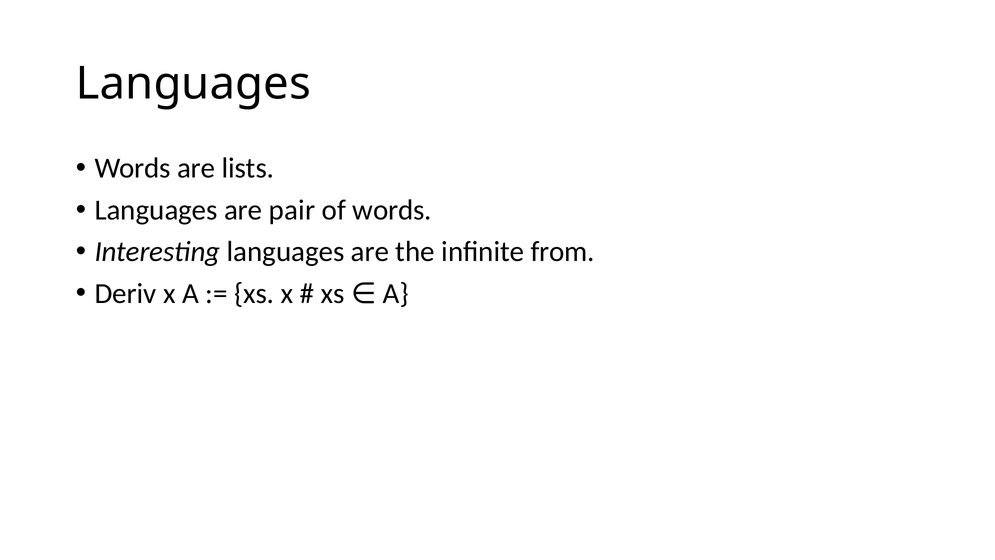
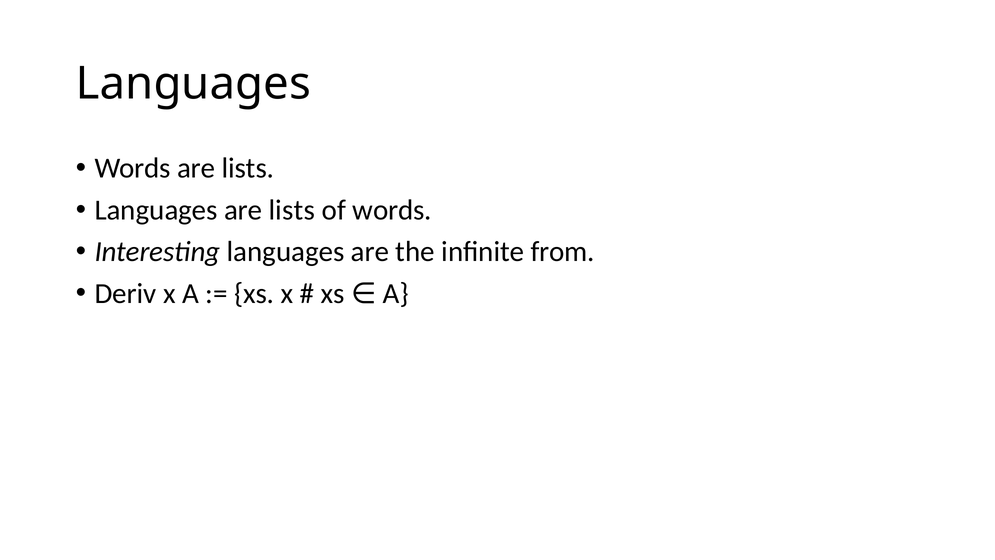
Languages are pair: pair -> lists (292, 210)
